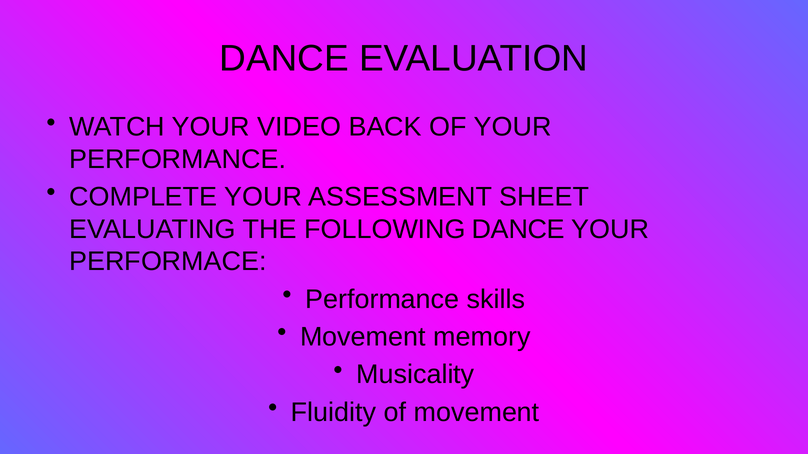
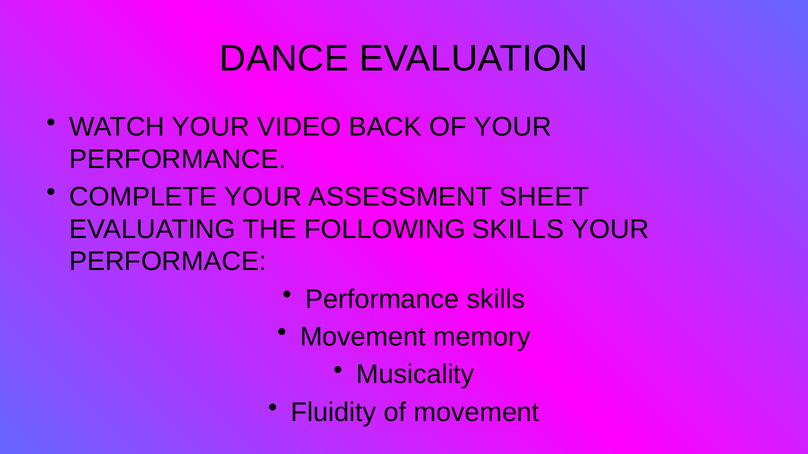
FOLLOWING DANCE: DANCE -> SKILLS (518, 230)
